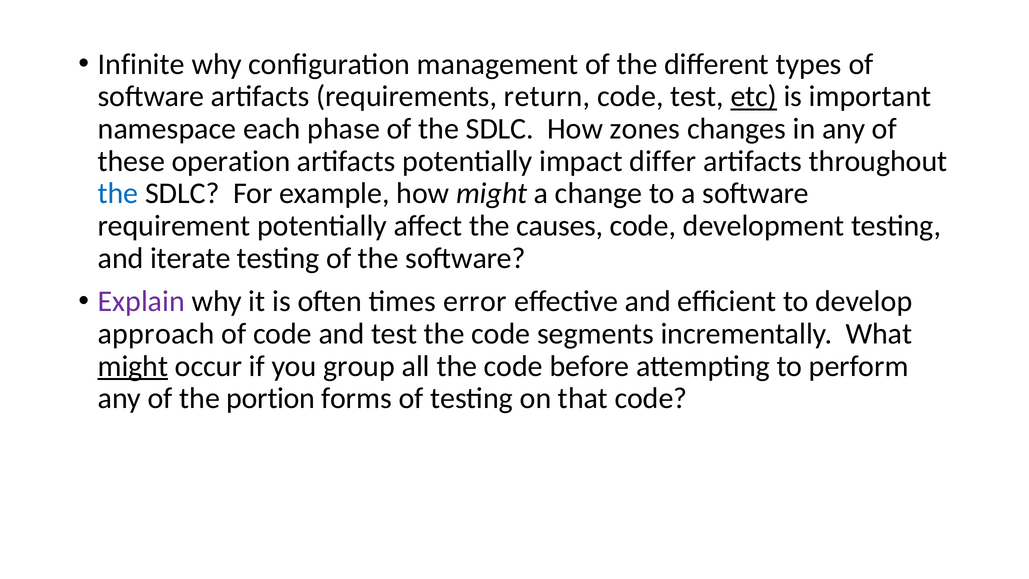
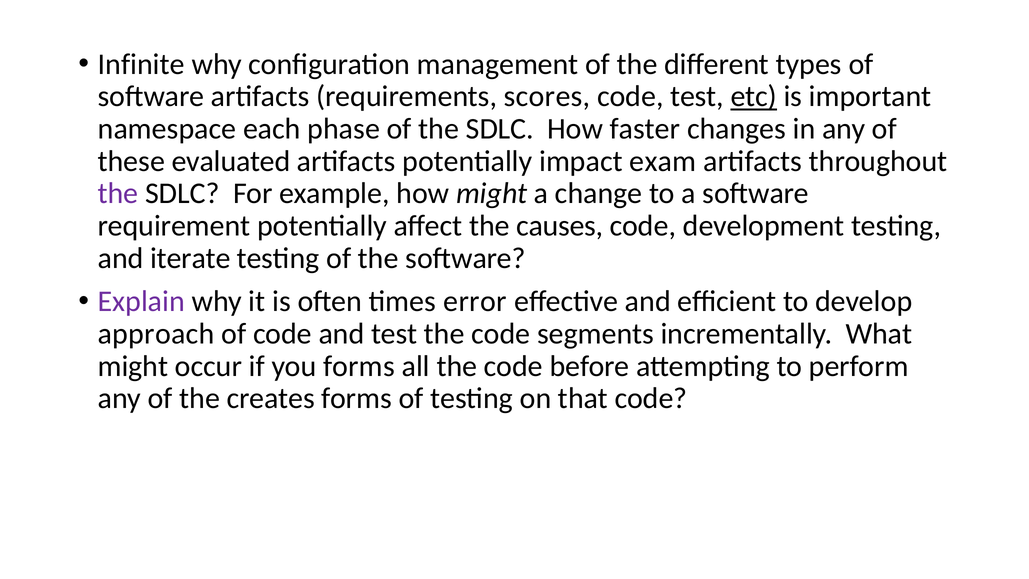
return: return -> scores (547, 96)
zones: zones -> faster (645, 129)
operation: operation -> evaluated (231, 161)
differ: differ -> exam (663, 161)
the colour: blue -> purple (118, 194)
might underline: present -> none (133, 366)
you group: group -> forms (359, 366)
portion: portion -> creates (271, 398)
